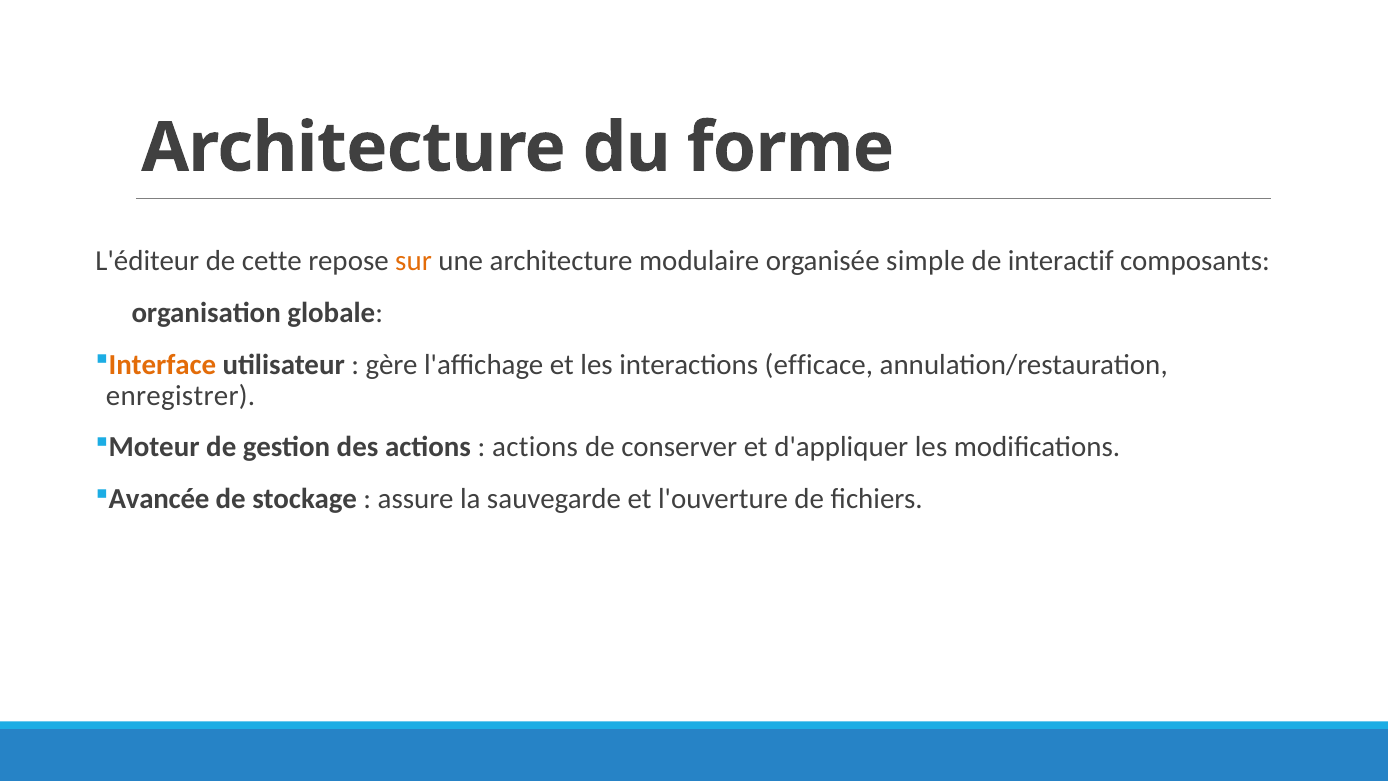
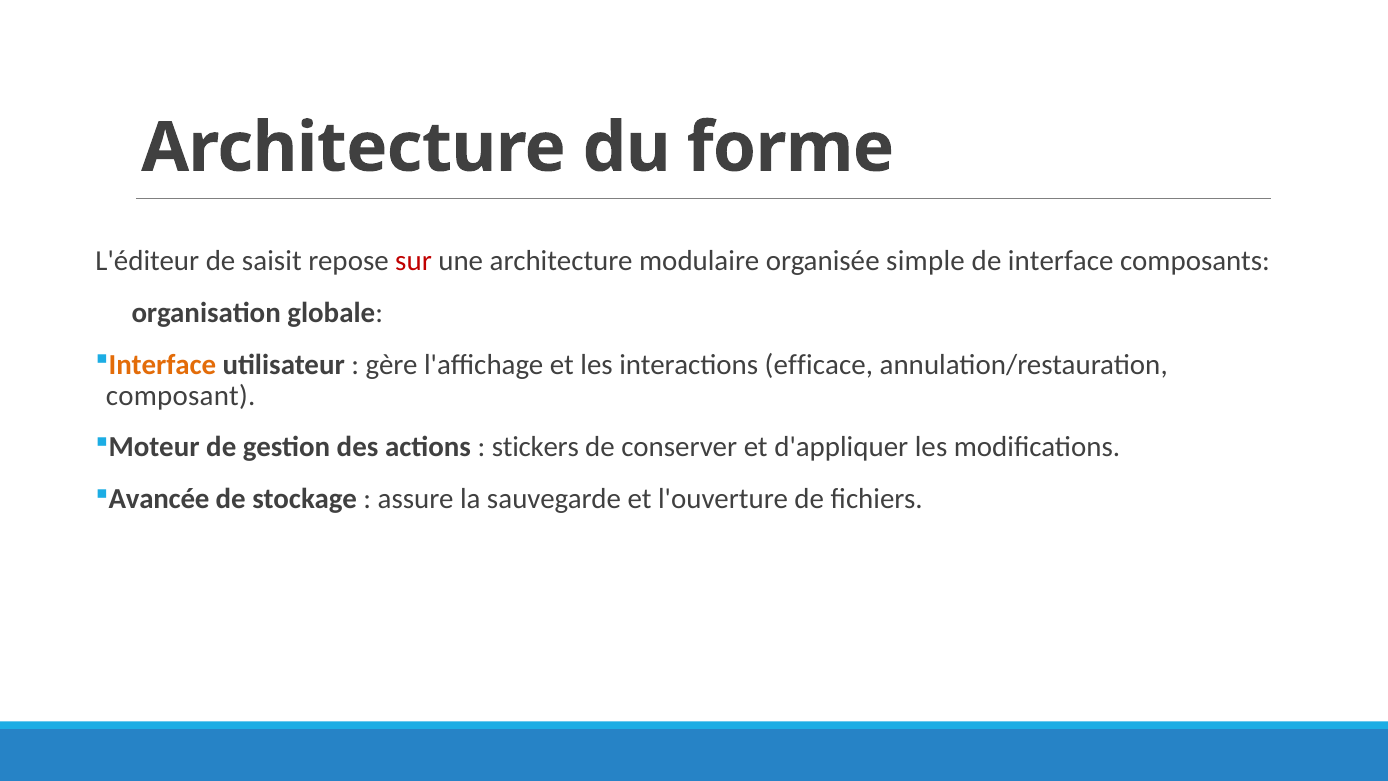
cette: cette -> saisit (272, 261)
sur colour: orange -> red (414, 261)
de interactif: interactif -> interface (1061, 261)
enregistrer: enregistrer -> composant (181, 396)
actions: actions -> stickers (535, 447)
